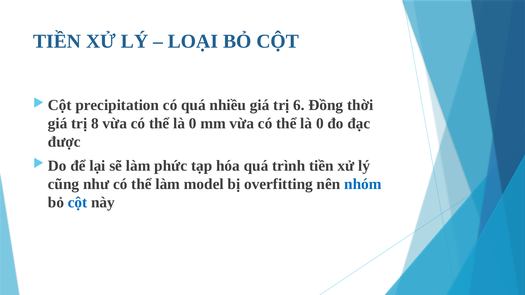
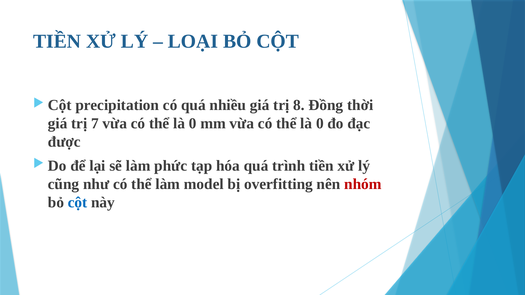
6: 6 -> 8 (299, 105)
8: 8 -> 7 (95, 124)
nhóm colour: blue -> red (363, 184)
